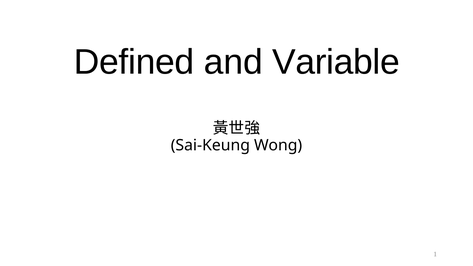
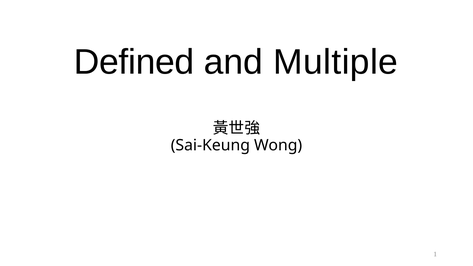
Variable: Variable -> Multiple (336, 62)
